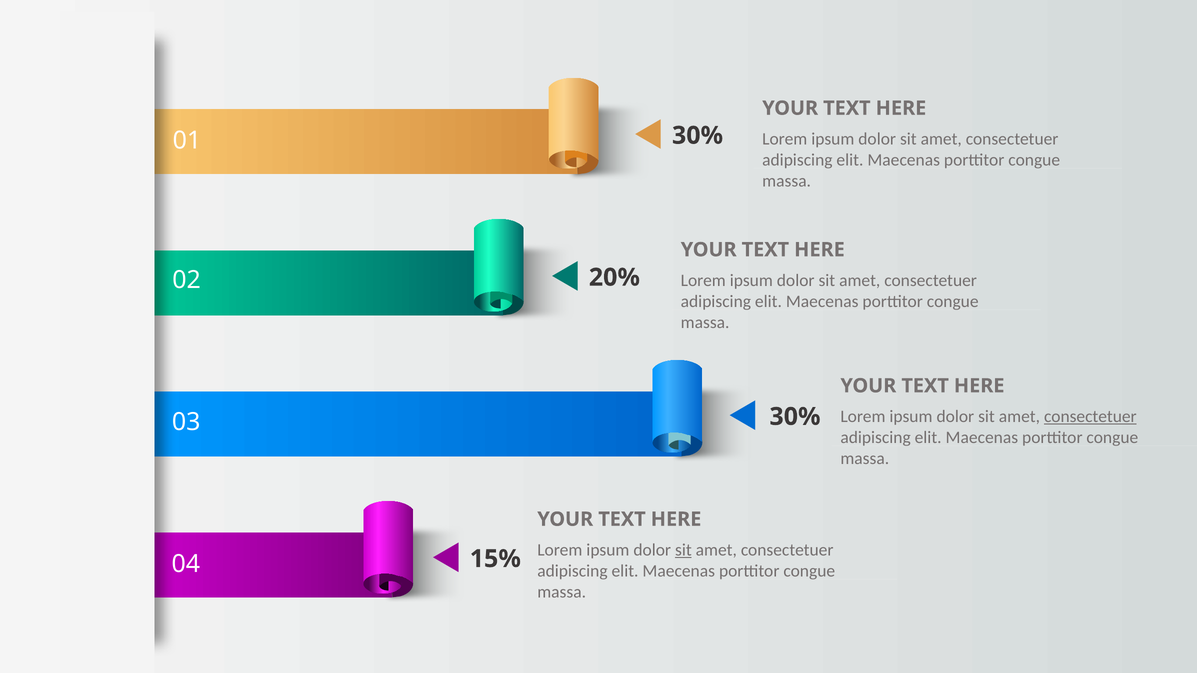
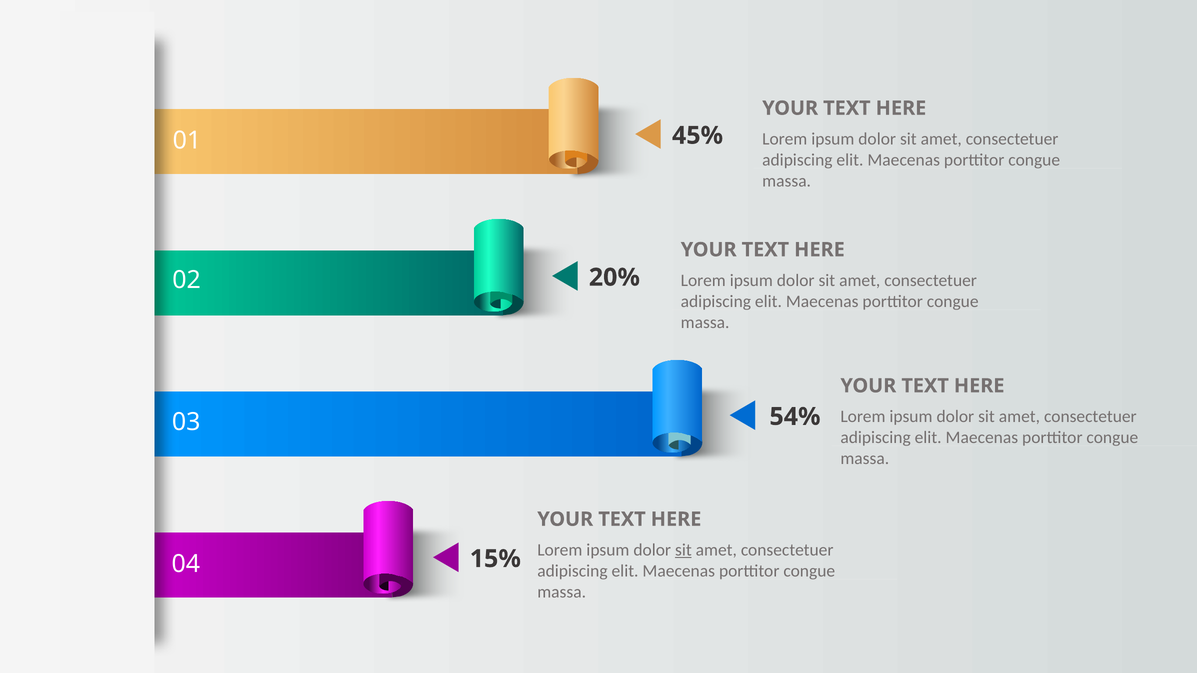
30%: 30% -> 45% (698, 136)
consectetuer underline: present -> none (1090, 417)
30%: 30% -> 54% (795, 417)
